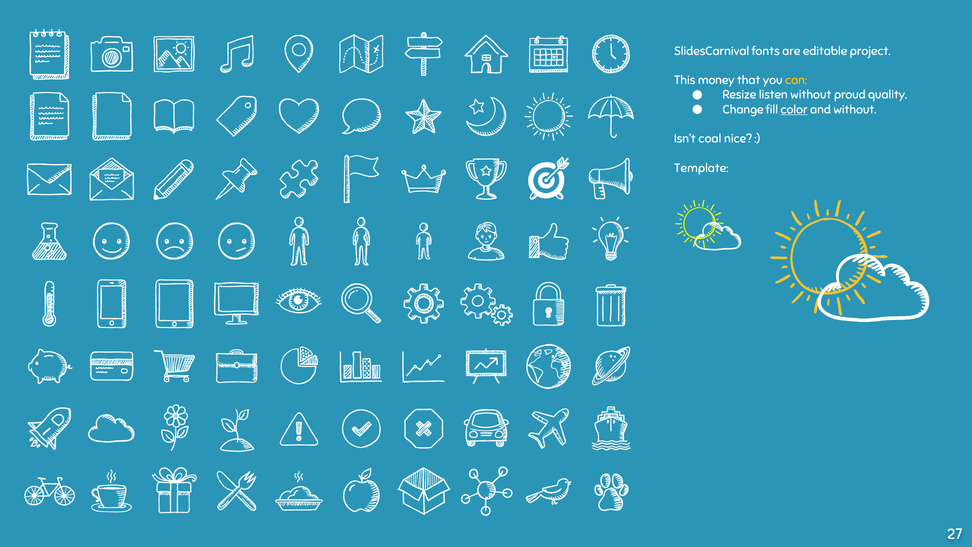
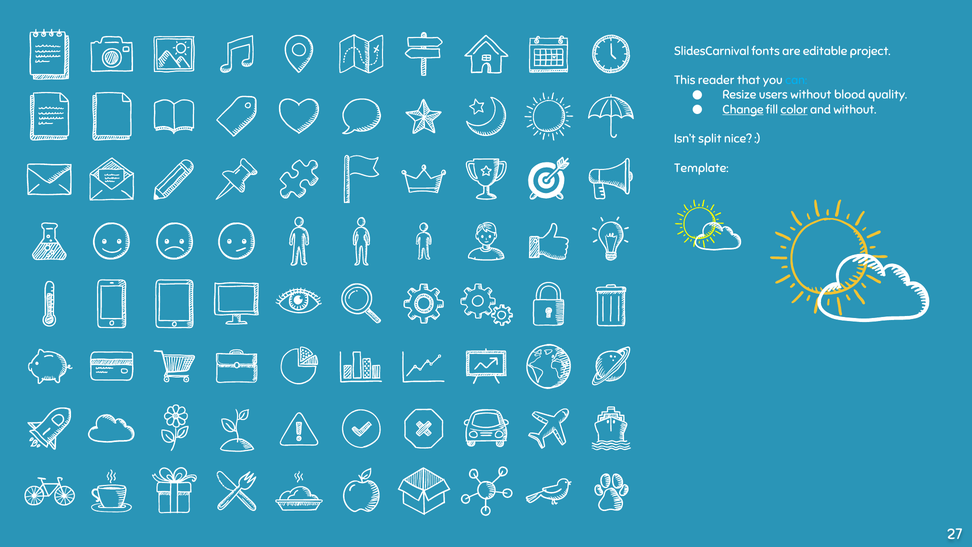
money: money -> reader (716, 80)
can colour: yellow -> light blue (796, 80)
listen: listen -> users (773, 95)
proud: proud -> blood (850, 95)
Change underline: none -> present (743, 109)
coal: coal -> split (710, 139)
